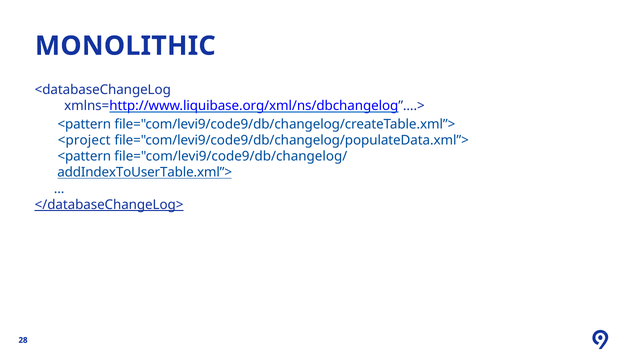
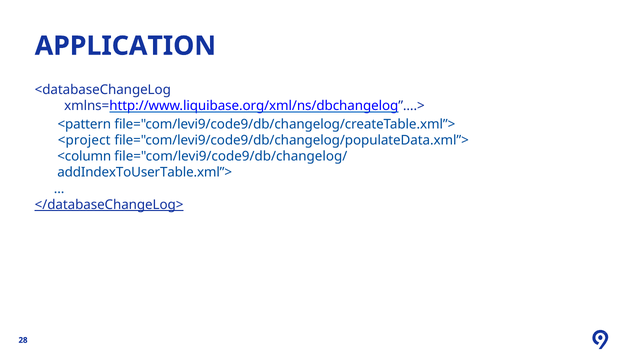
MONOLITHIC: MONOLITHIC -> APPLICATION (125, 46)
<pattern: <pattern -> <column (84, 156)
addIndexToUserTable.xml”> underline: present -> none (145, 172)
